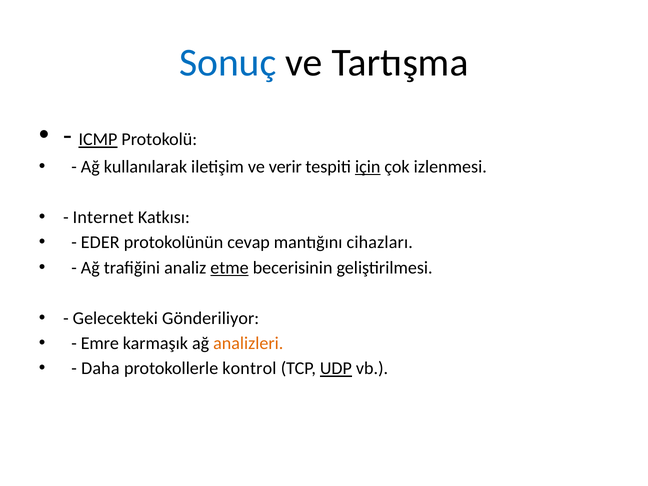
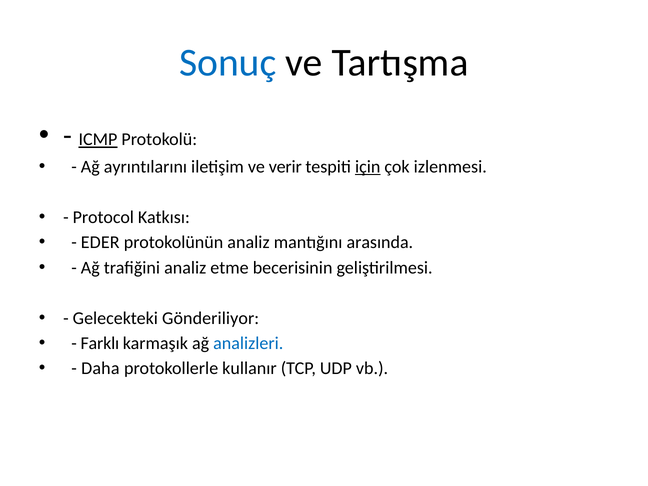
kullanılarak: kullanılarak -> ayrıntılarını (145, 167)
Internet: Internet -> Protocol (103, 217)
protokolünün cevap: cevap -> analiz (248, 242)
cihazları: cihazları -> arasında (380, 242)
etme underline: present -> none (230, 268)
Emre: Emre -> Farklı (100, 343)
analizleri colour: orange -> blue (248, 343)
kontrol: kontrol -> kullanır (249, 369)
UDP underline: present -> none (336, 369)
